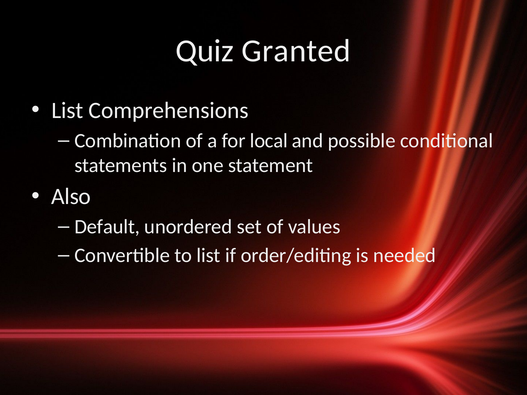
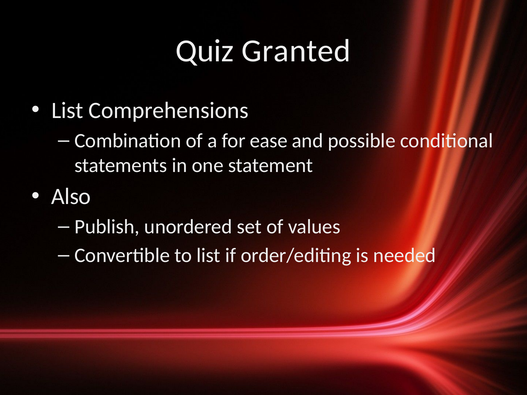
local: local -> ease (269, 141)
Default: Default -> Publish (107, 227)
